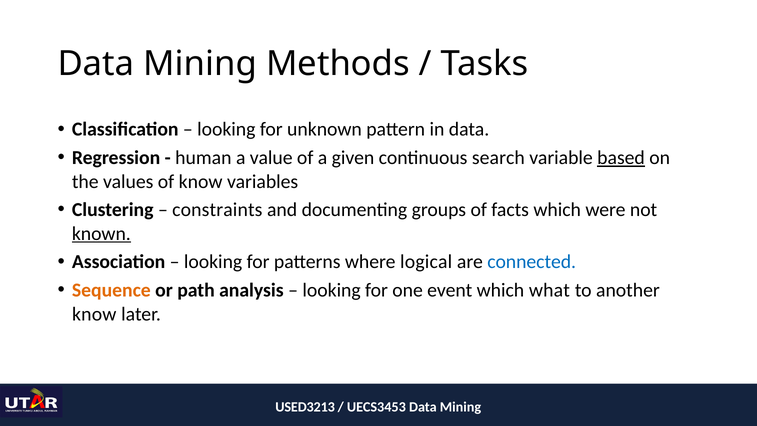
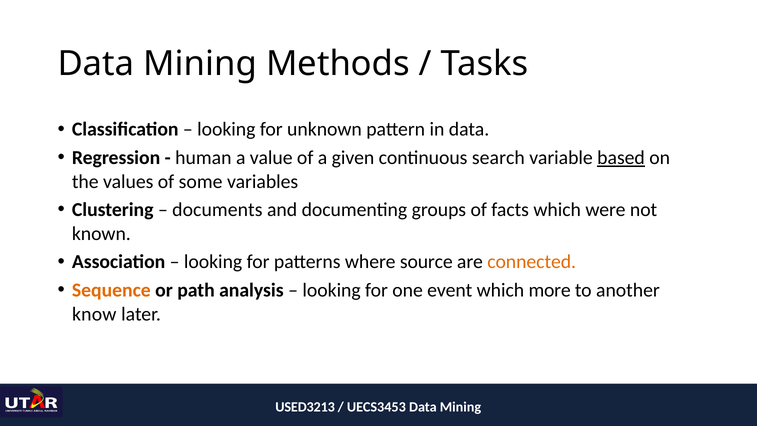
of know: know -> some (201, 181)
constraints: constraints -> documents (217, 210)
known underline: present -> none (101, 233)
logical: logical -> source (426, 262)
connected colour: blue -> orange (532, 262)
what: what -> more (550, 290)
